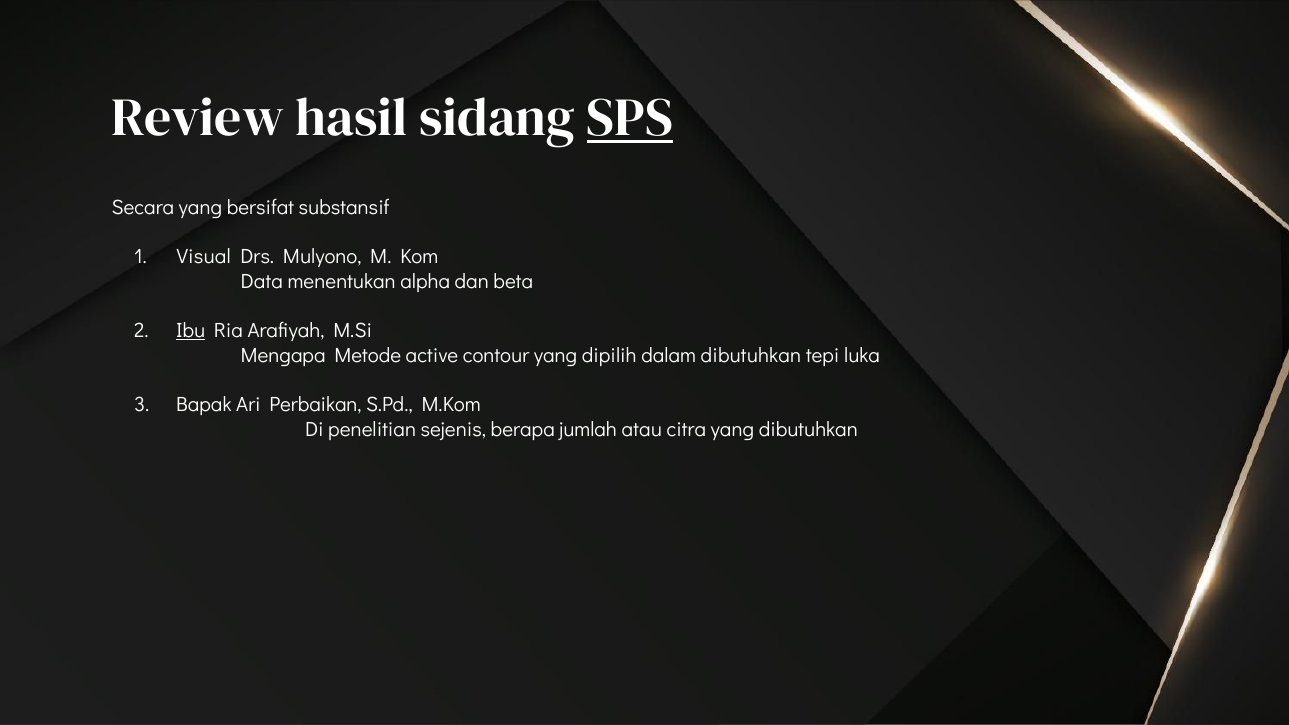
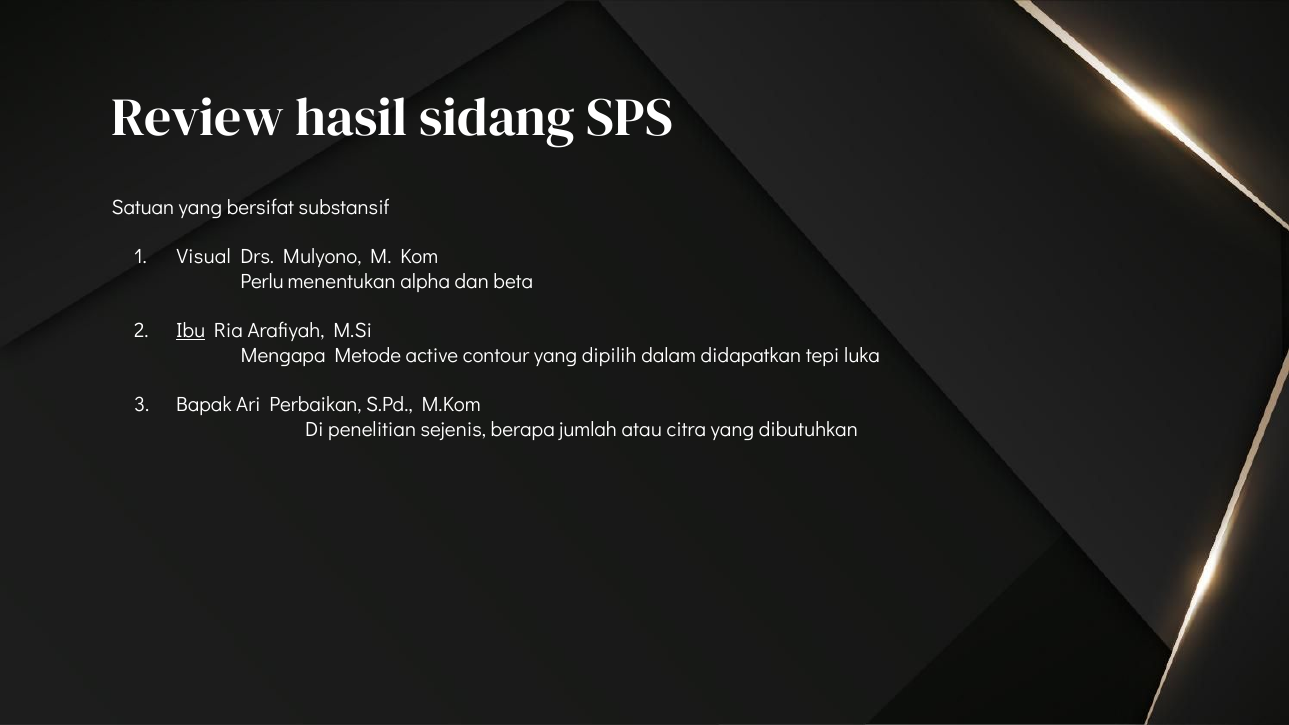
SPS underline: present -> none (630, 118)
Secara: Secara -> Satuan (143, 207)
Data: Data -> Perlu (262, 282)
dalam dibutuhkan: dibutuhkan -> didapatkan (751, 356)
